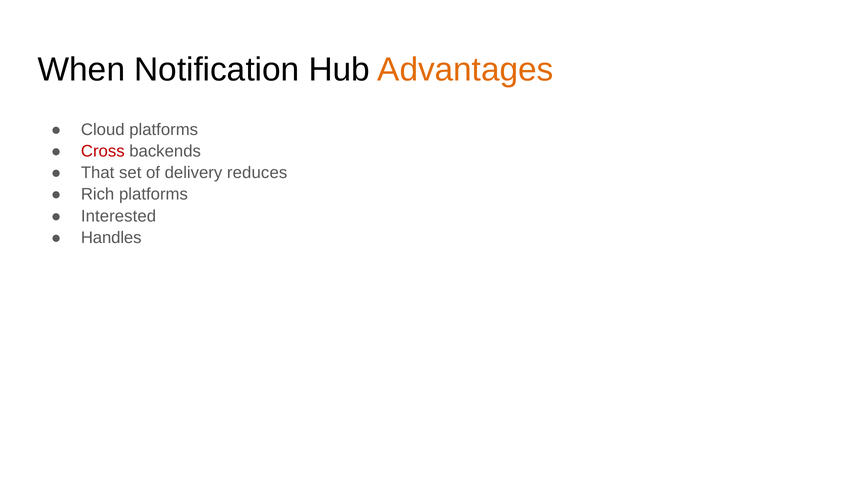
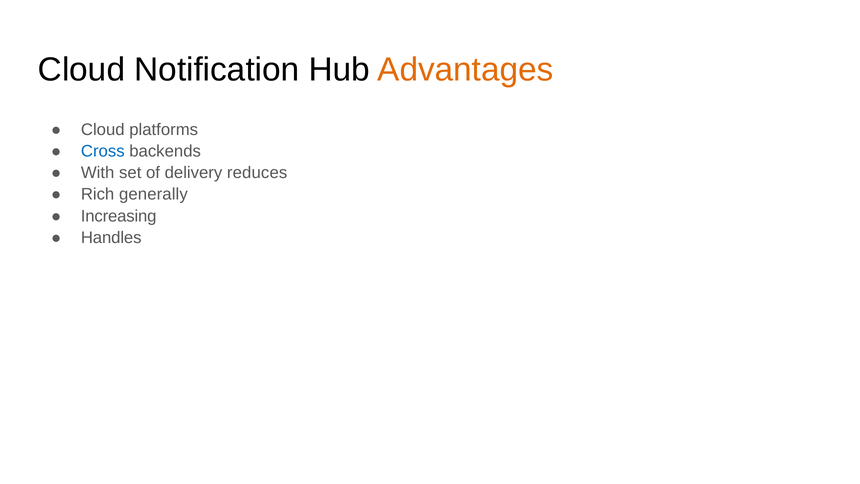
When: When -> Cloud (82, 70)
Cross colour: red -> blue (103, 151)
That: That -> With (98, 173)
Rich platforms: platforms -> generally (153, 194)
Interested: Interested -> Increasing (119, 216)
